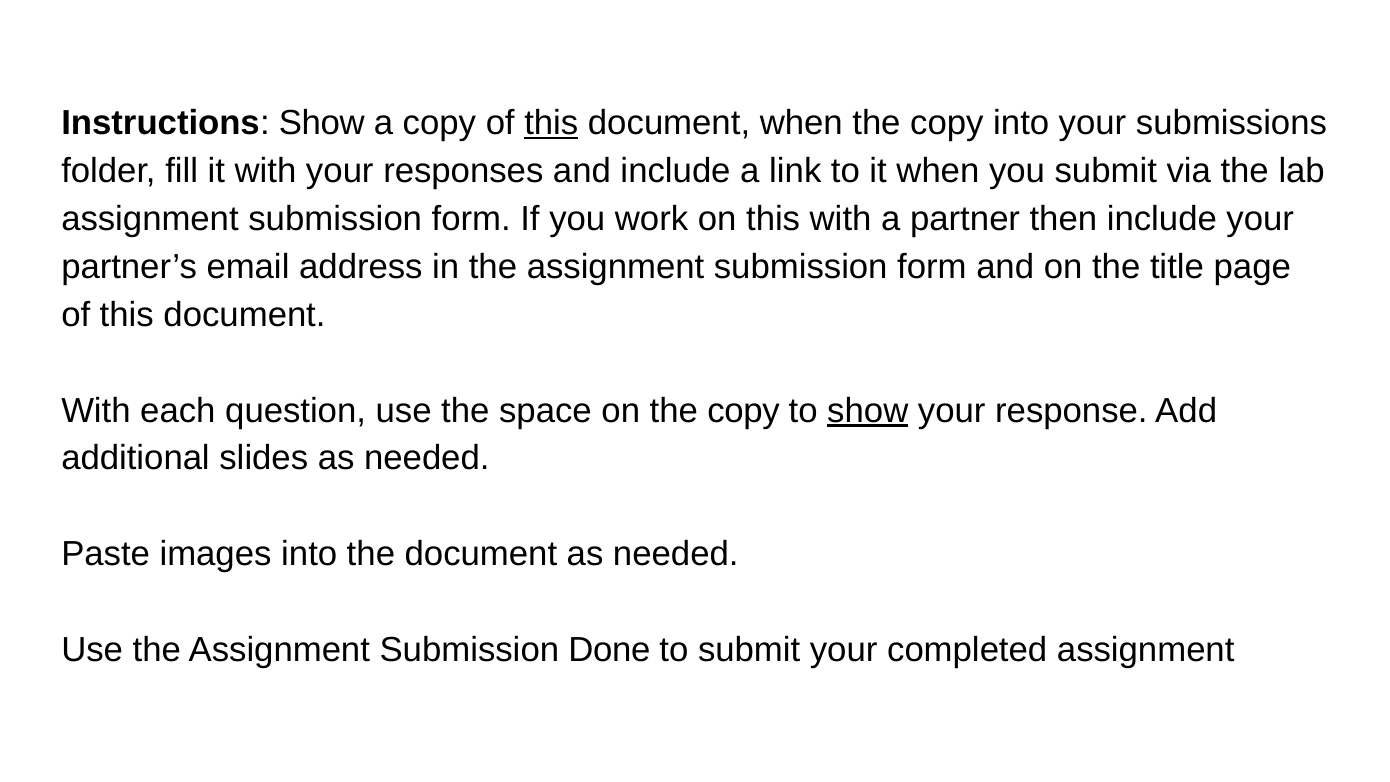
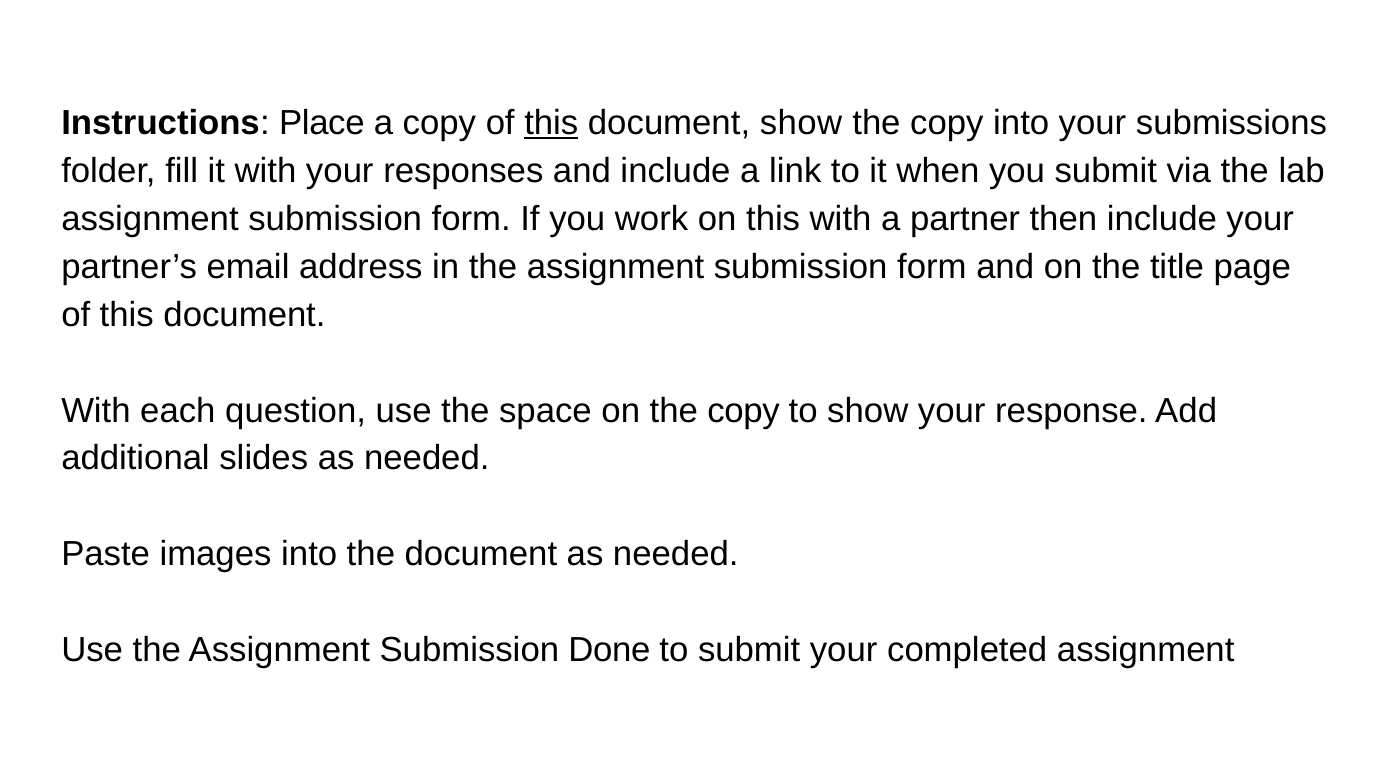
Instructions Show: Show -> Place (322, 123)
document when: when -> show (801, 123)
show underline: present -> none (868, 411)
